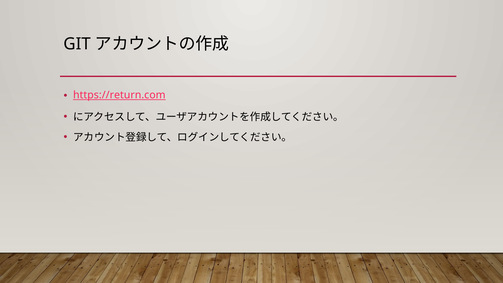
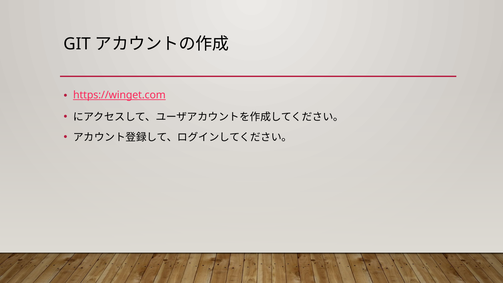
https://return.com: https://return.com -> https://winget.com (119, 95)
